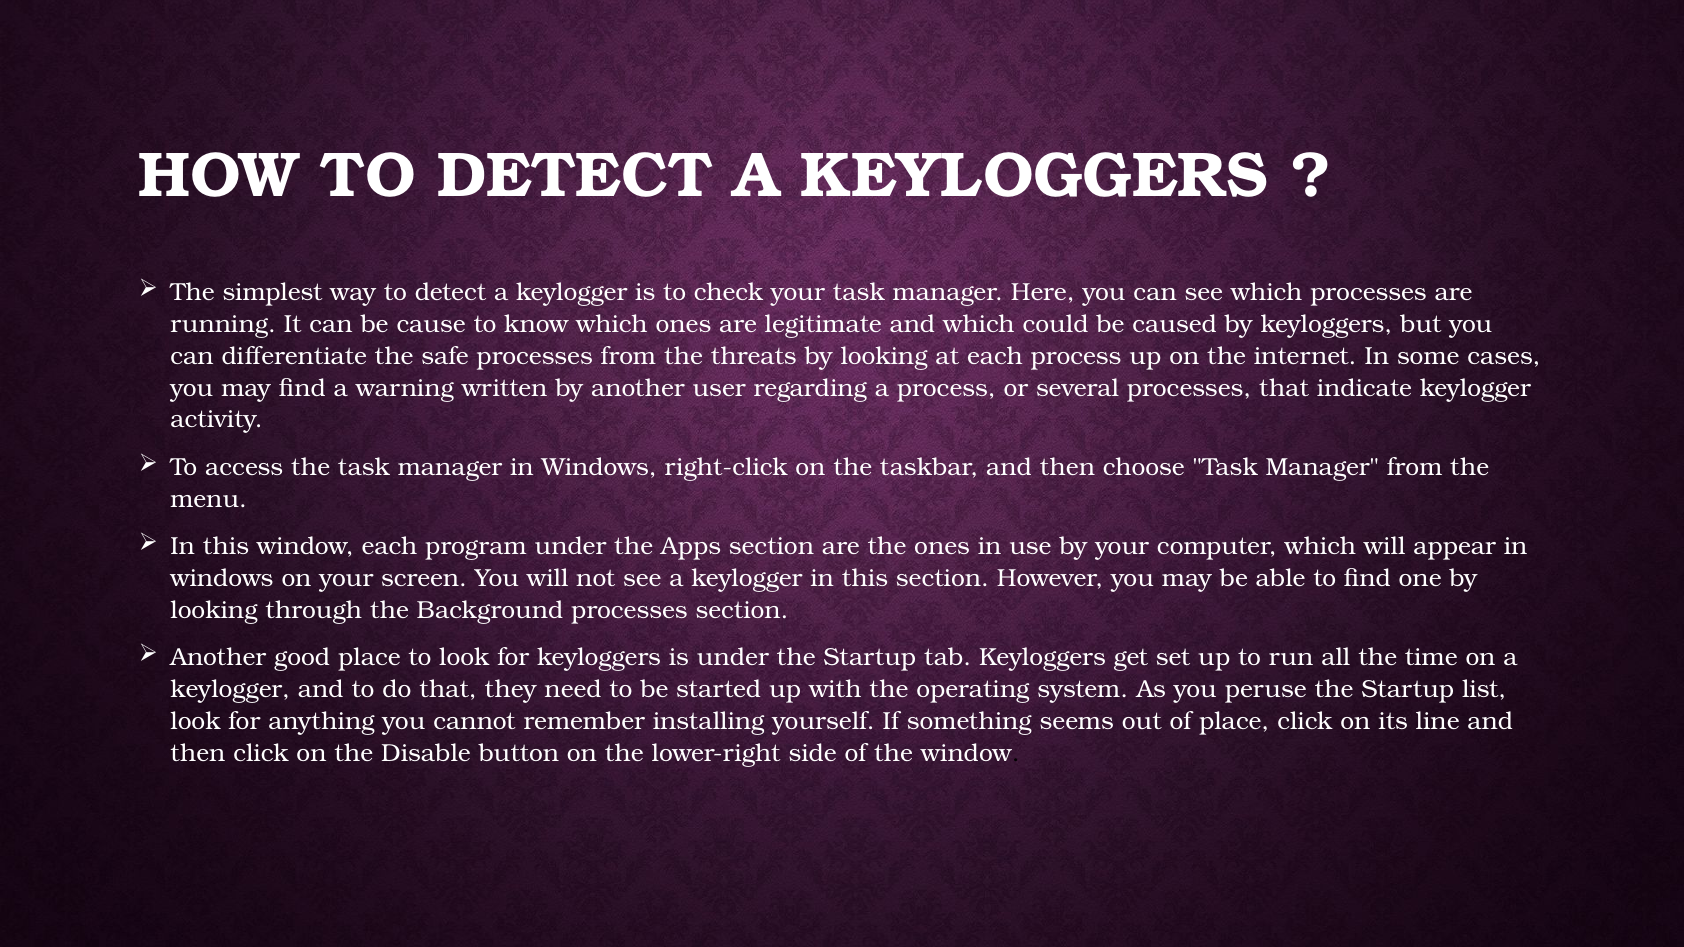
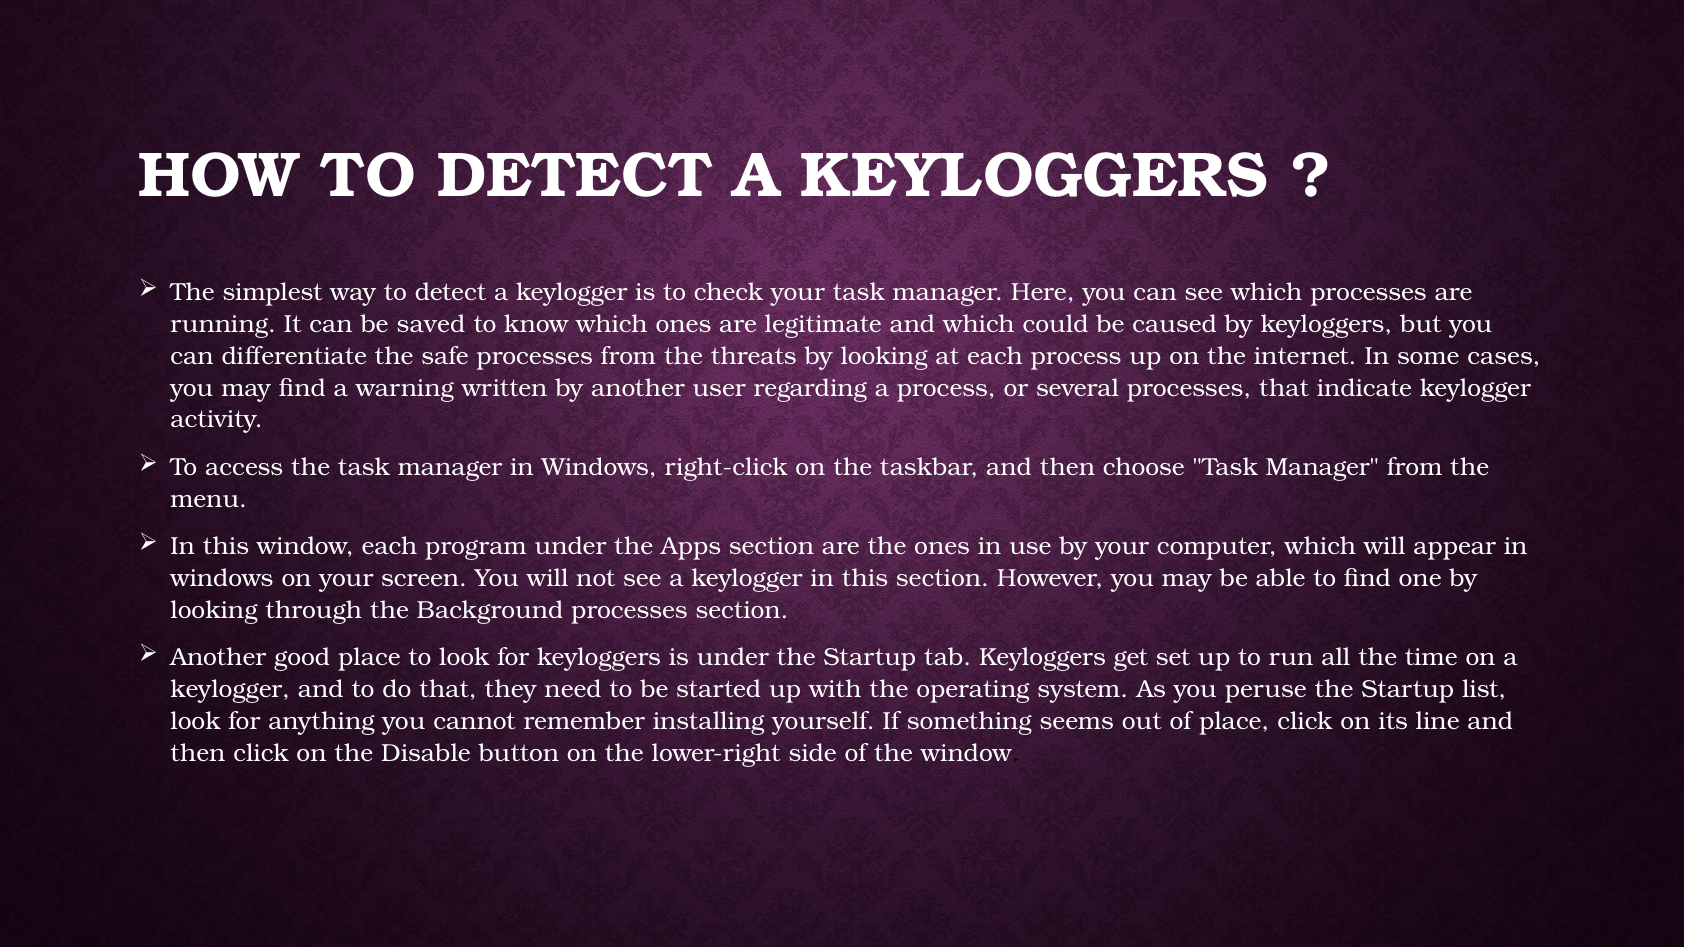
cause: cause -> saved (431, 324)
